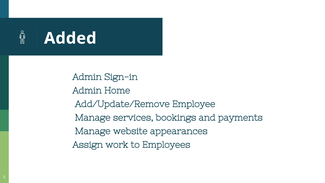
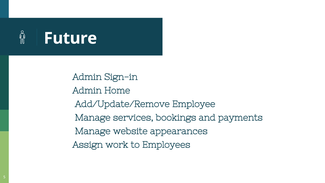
Added: Added -> Future (70, 38)
